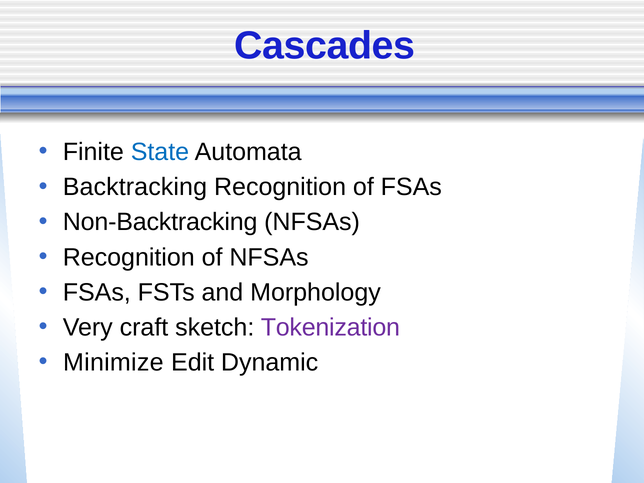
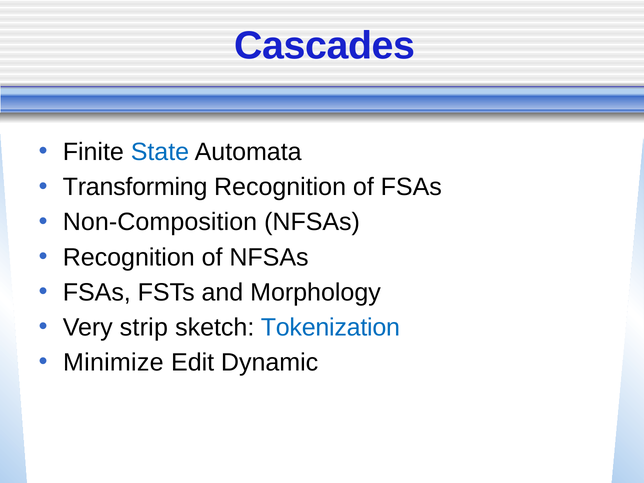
Backtracking: Backtracking -> Transforming (135, 187)
Non-Backtracking: Non-Backtracking -> Non-Composition (160, 222)
craft: craft -> strip (144, 328)
Tokenization colour: purple -> blue (330, 328)
